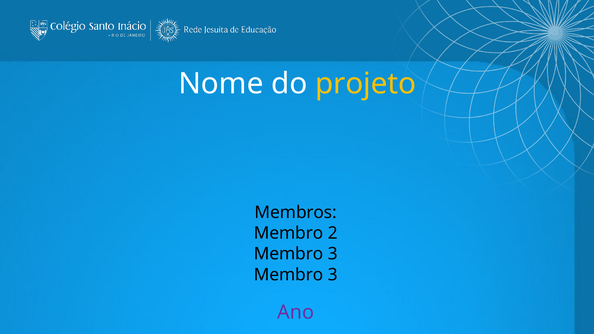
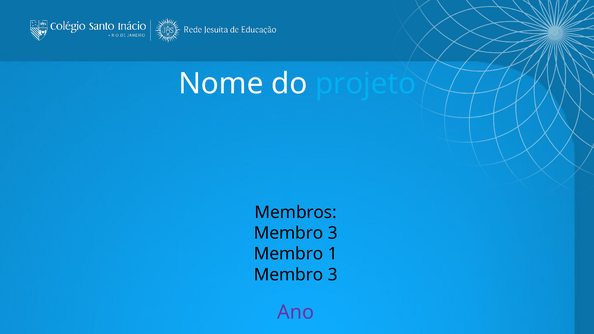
projeto colour: yellow -> light blue (366, 84)
2: 2 -> 3 (333, 233)
3: 3 -> 1 (333, 254)
